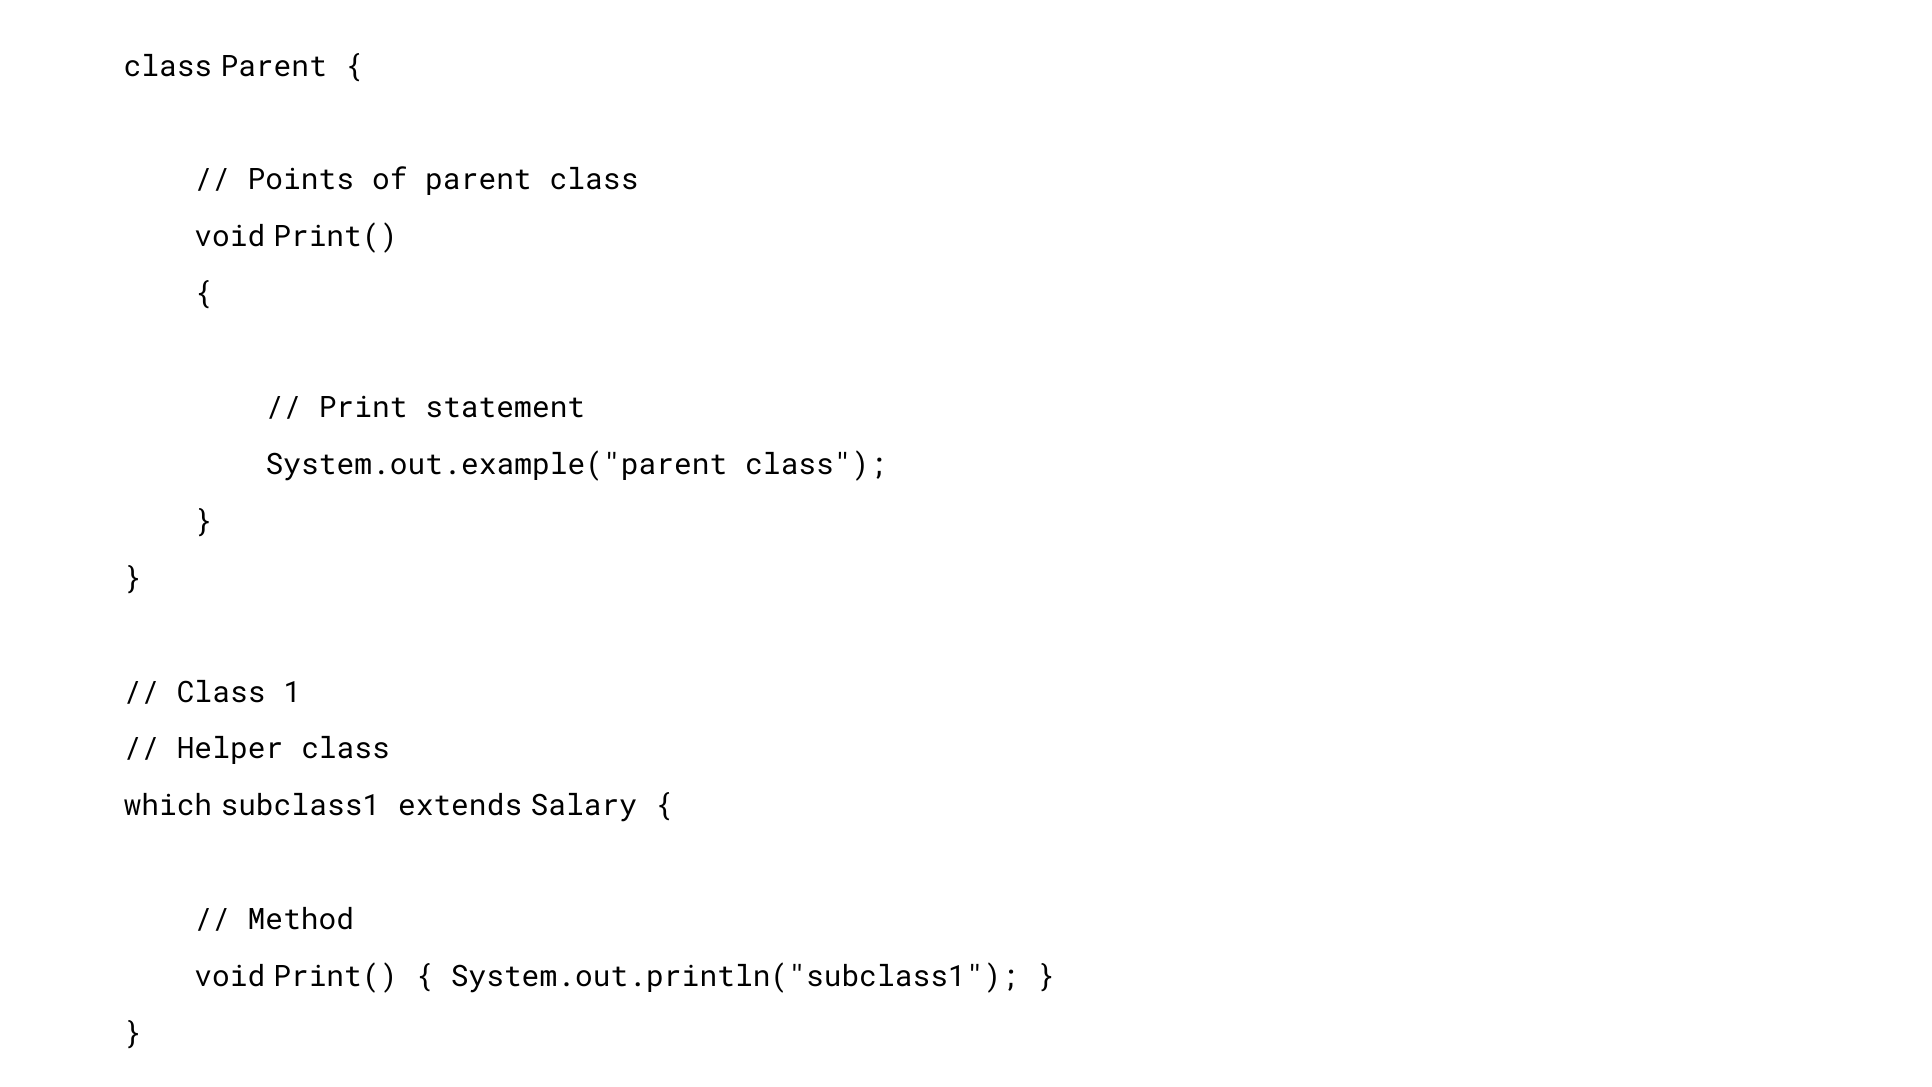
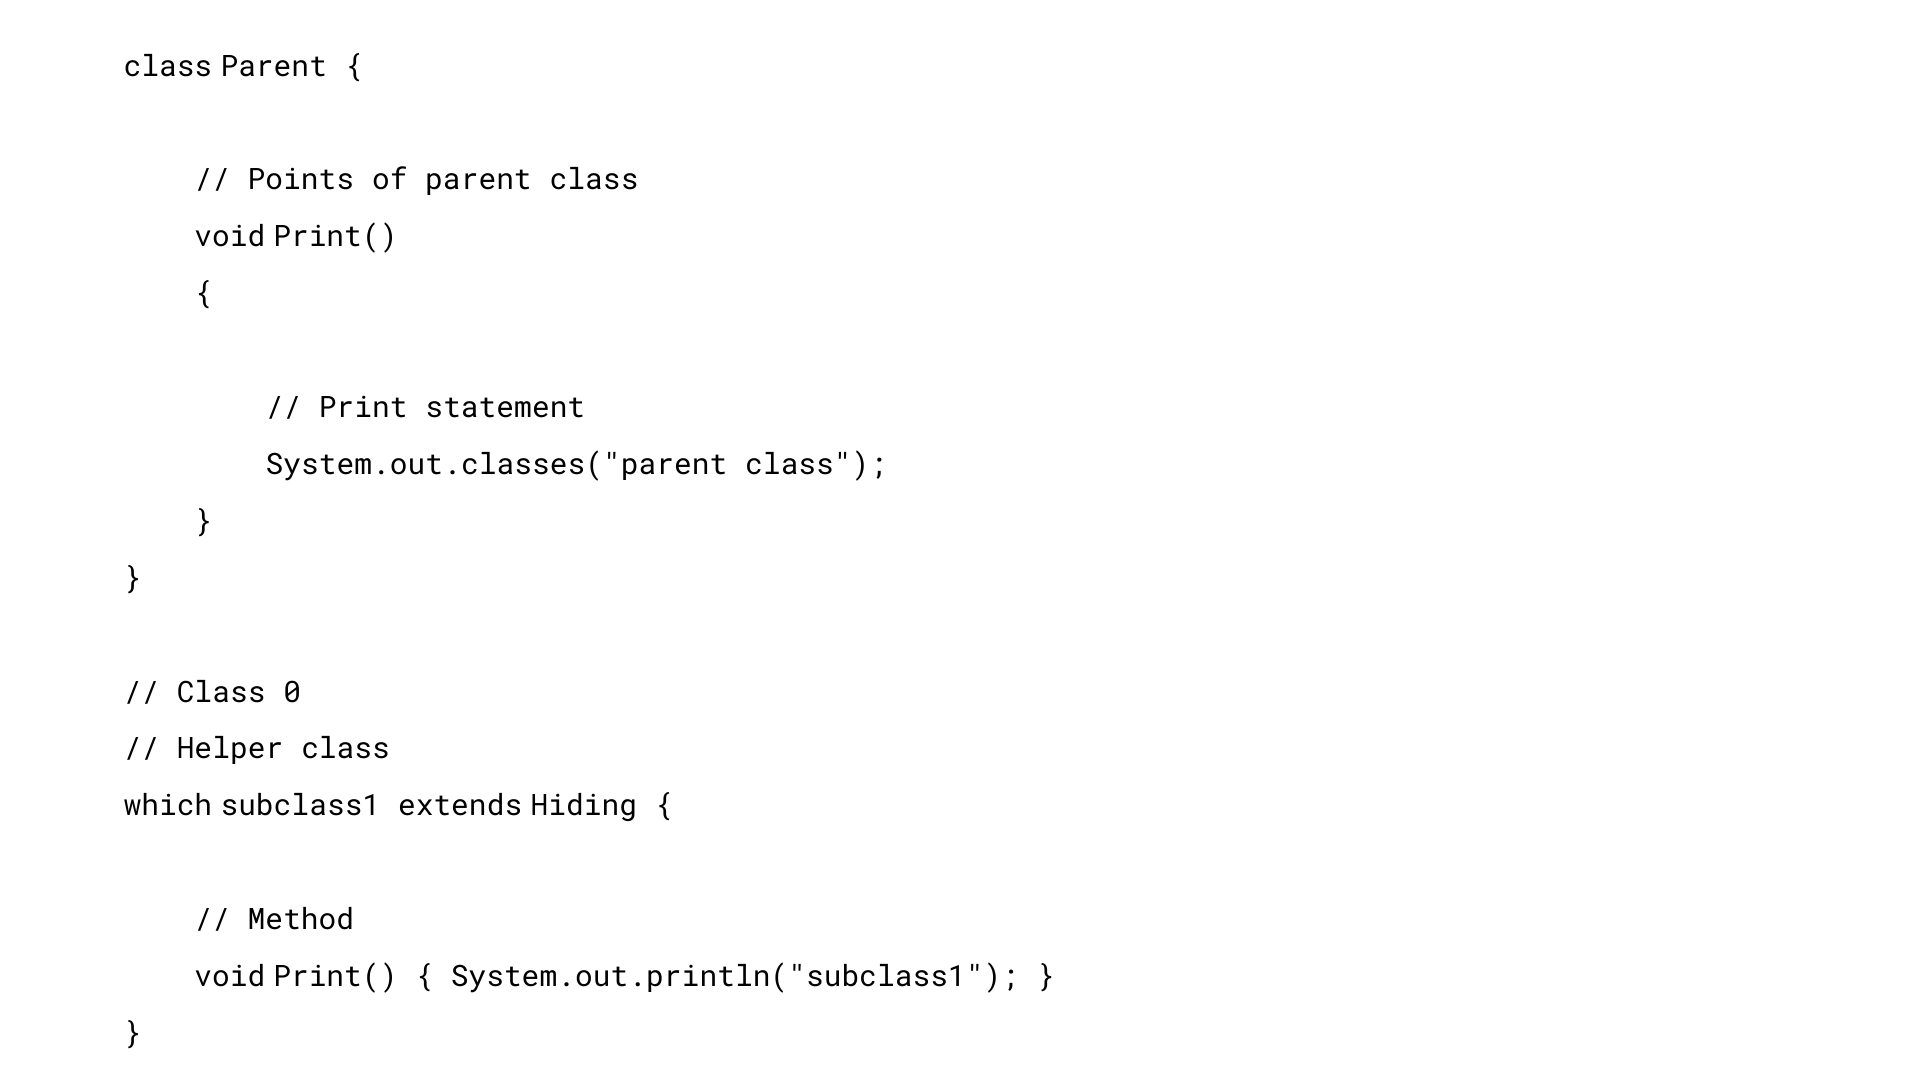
System.out.example("parent: System.out.example("parent -> System.out.classes("parent (496, 465)
1: 1 -> 0 (292, 692)
Salary: Salary -> Hiding (584, 806)
